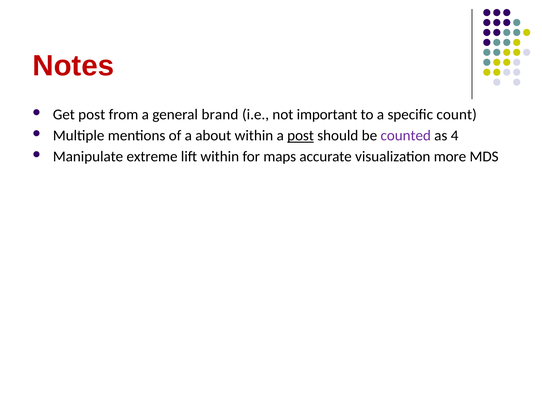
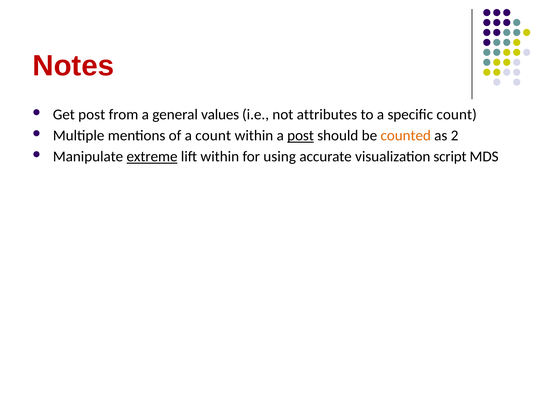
brand: brand -> values (220, 115)
important: important -> attributes (327, 115)
a about: about -> count (213, 136)
counted colour: purple -> orange (406, 136)
4: 4 -> 2 (455, 136)
extreme underline: none -> present (152, 157)
maps: maps -> using (280, 157)
more: more -> script (450, 157)
